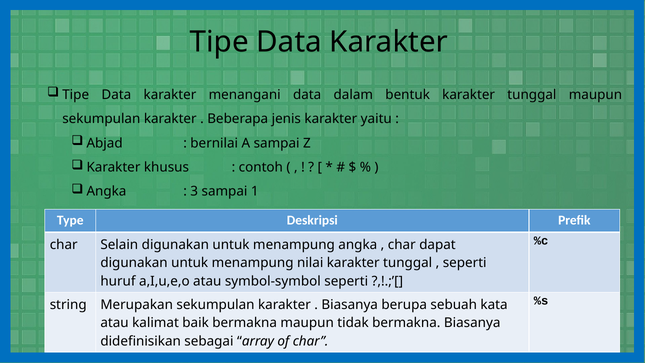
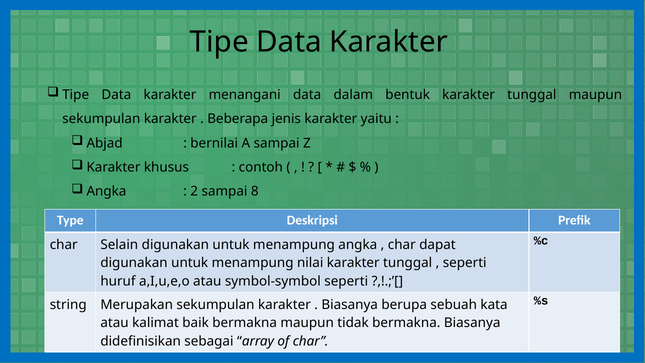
3: 3 -> 2 (194, 191)
1: 1 -> 8 (255, 191)
